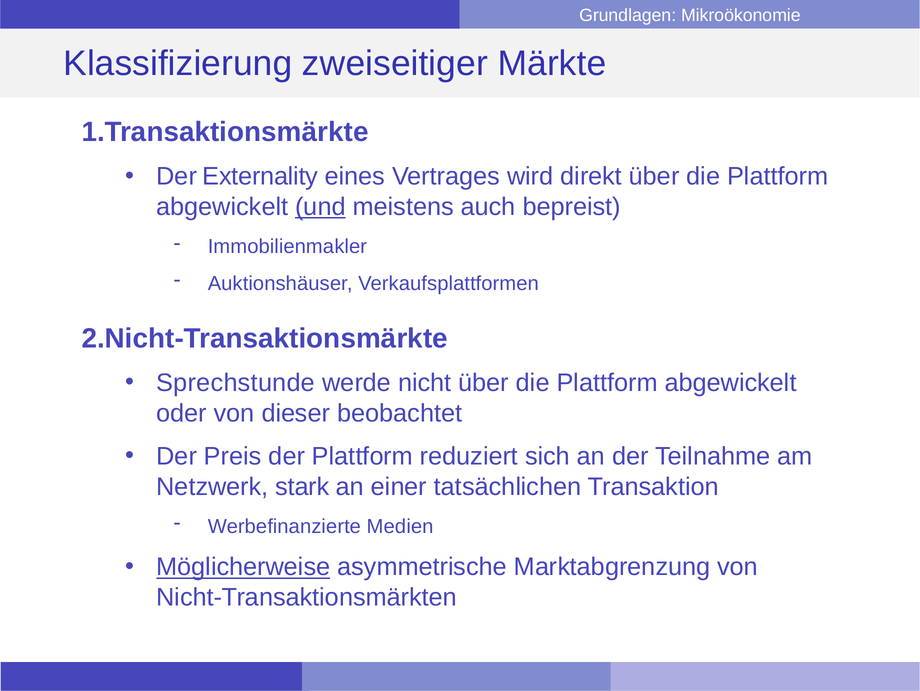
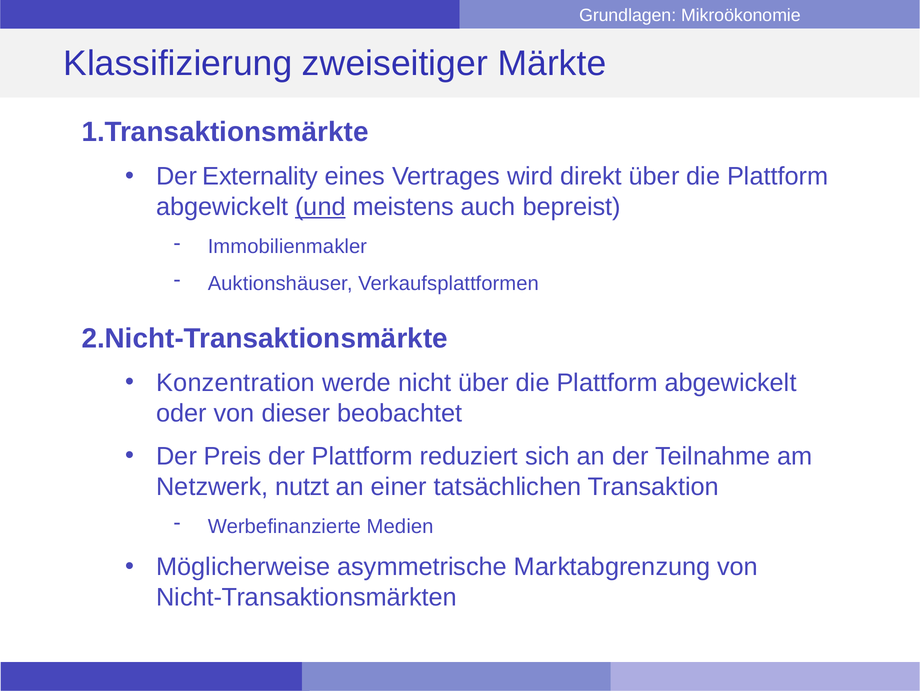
Sprechstunde: Sprechstunde -> Konzentration (236, 383)
stark: stark -> nutzt (302, 487)
Möglicherweise underline: present -> none (243, 567)
